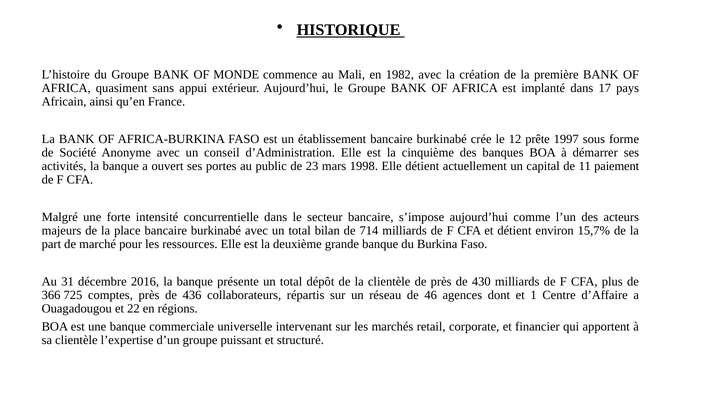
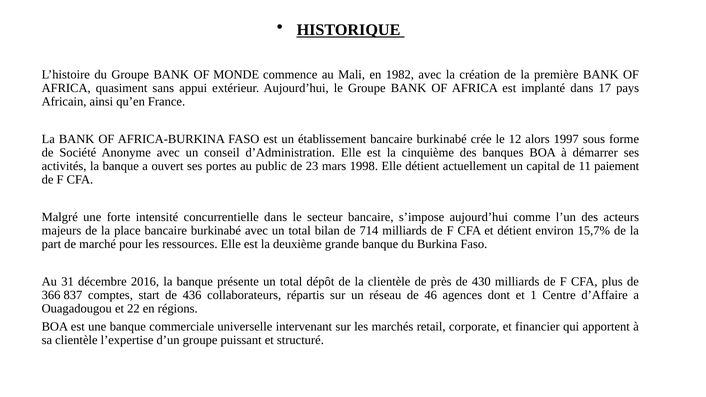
prête: prête -> alors (537, 139)
725: 725 -> 837 (73, 295)
comptes près: près -> start (149, 295)
